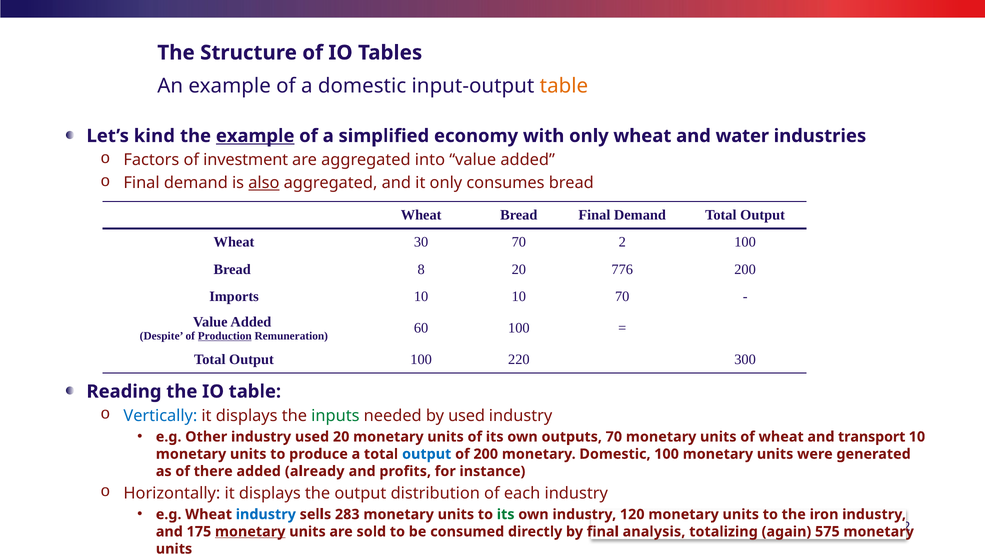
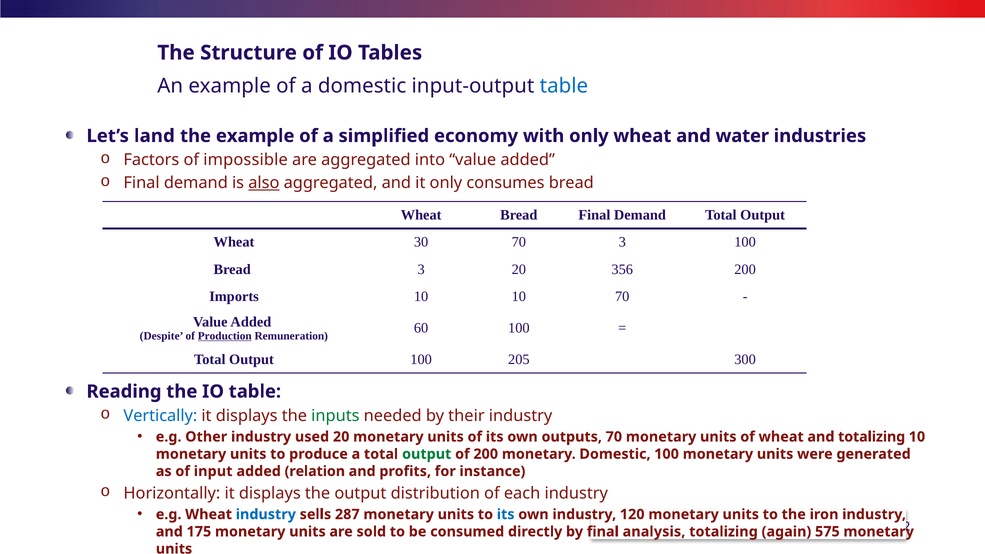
table colour: orange -> blue (564, 86)
kind: kind -> land (154, 136)
example underline: present -> none (255, 136)
investment: investment -> impossible (246, 160)
70 2: 2 -> 3 (622, 242)
Bread 8: 8 -> 3 (421, 269)
776: 776 -> 356 (622, 269)
220: 220 -> 205 (519, 360)
by used: used -> their (466, 416)
and transport: transport -> totalizing (872, 437)
output colour: blue -> green (427, 454)
there: there -> input (213, 471)
already: already -> relation (315, 471)
283: 283 -> 287 (347, 514)
its colour: green -> blue (506, 514)
monetary underline: present -> none (250, 532)
